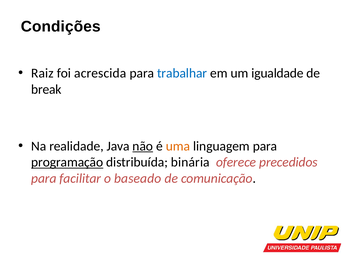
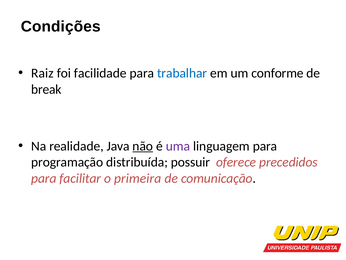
acrescida: acrescida -> facilidade (100, 73)
igualdade: igualdade -> conforme (277, 73)
uma colour: orange -> purple (178, 146)
programação underline: present -> none (67, 162)
binária: binária -> possuir (190, 162)
baseado: baseado -> primeira (138, 178)
